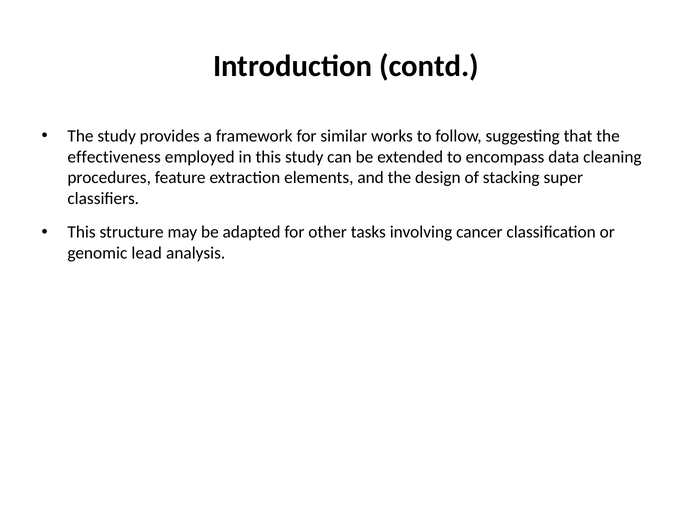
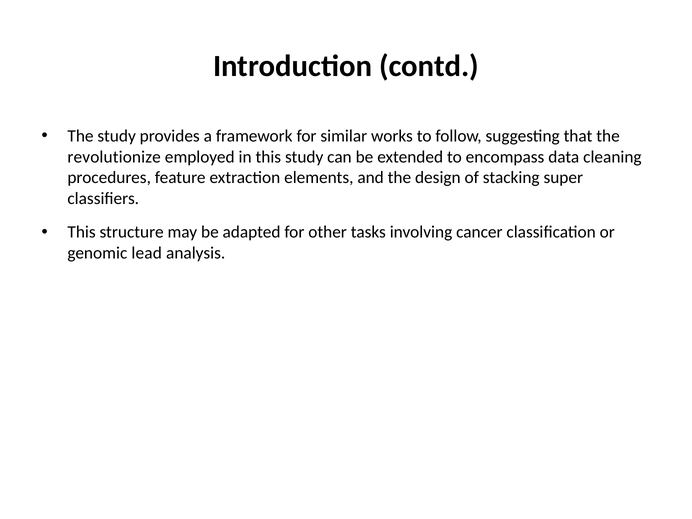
effectiveness: effectiveness -> revolutionize (114, 157)
